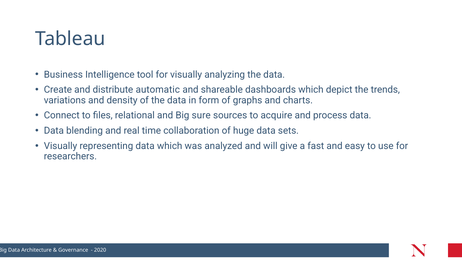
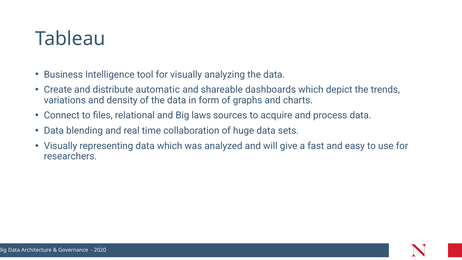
sure: sure -> laws (201, 115)
